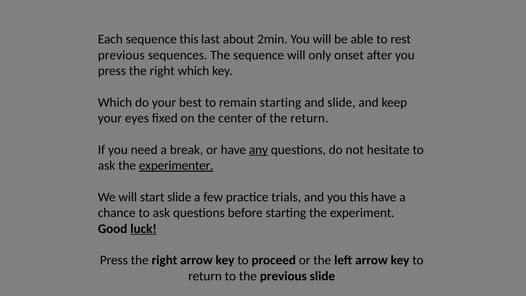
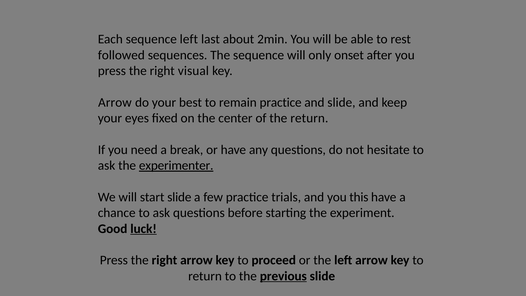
sequence this: this -> left (189, 39)
previous: previous -> followed (121, 55)
right which: which -> visual (193, 71)
Which: Which -> Arrow (115, 102)
remain starting: starting -> practice (281, 102)
any underline: present -> none (259, 150)
previous underline: none -> present (283, 276)
